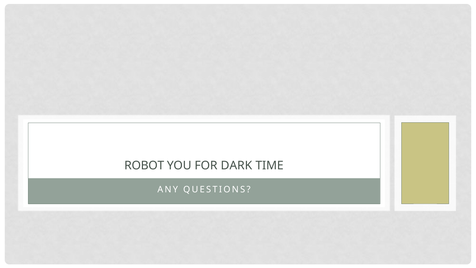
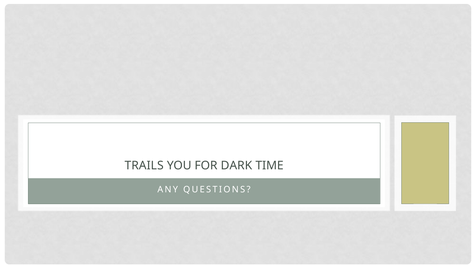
ROBOT: ROBOT -> TRAILS (144, 165)
